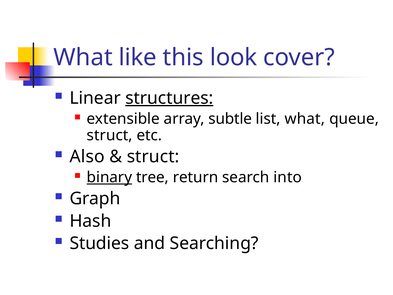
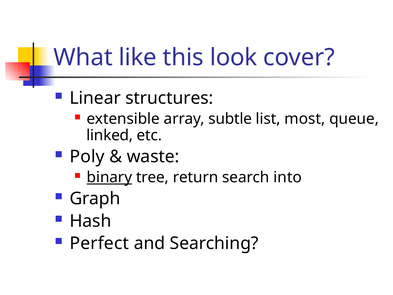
structures underline: present -> none (169, 98)
list what: what -> most (305, 119)
struct: struct -> linked (110, 135)
Also: Also -> Poly (87, 156)
struct: struct -> waste (153, 156)
Studies: Studies -> Perfect (99, 243)
